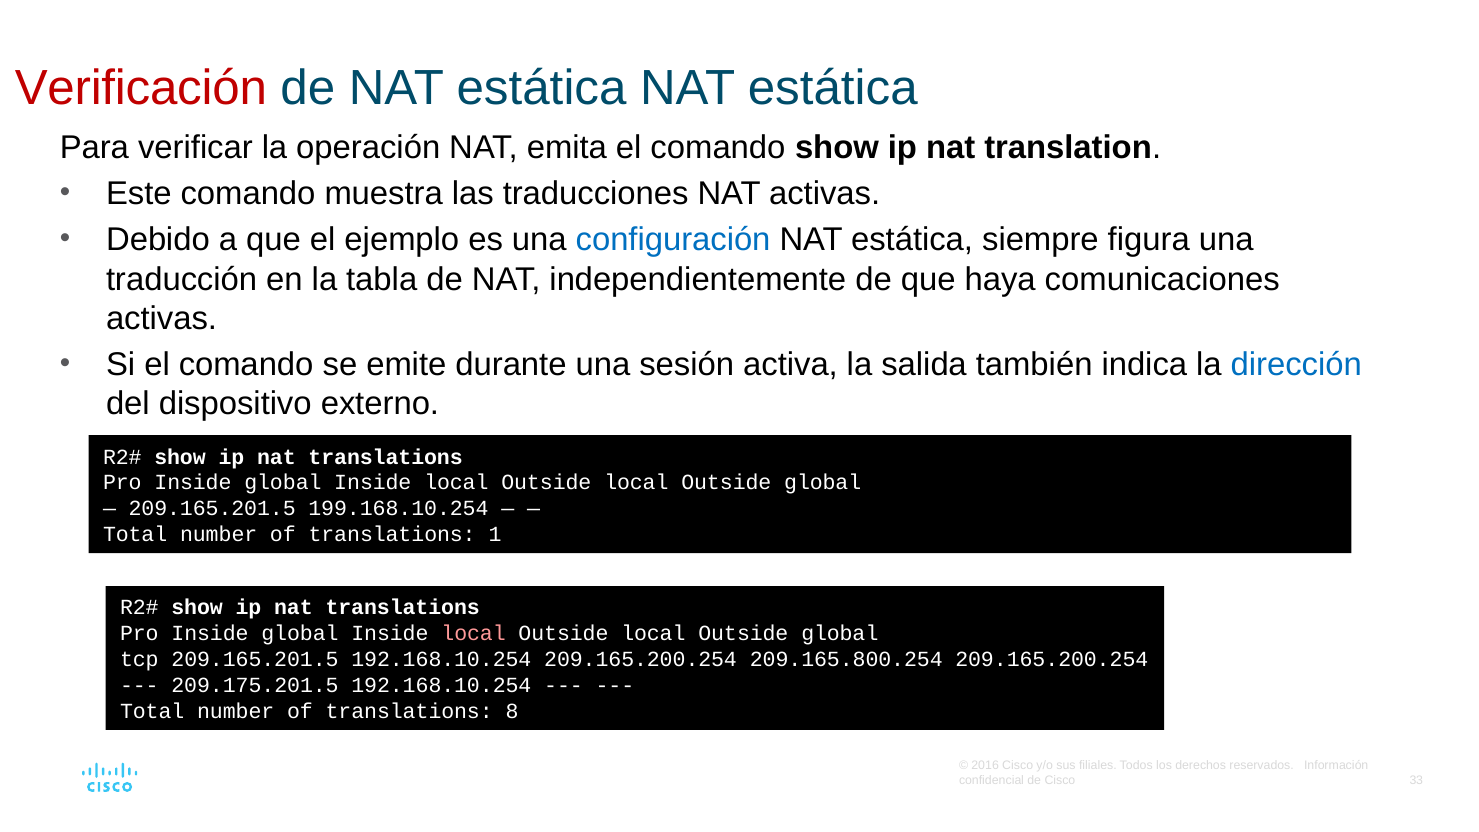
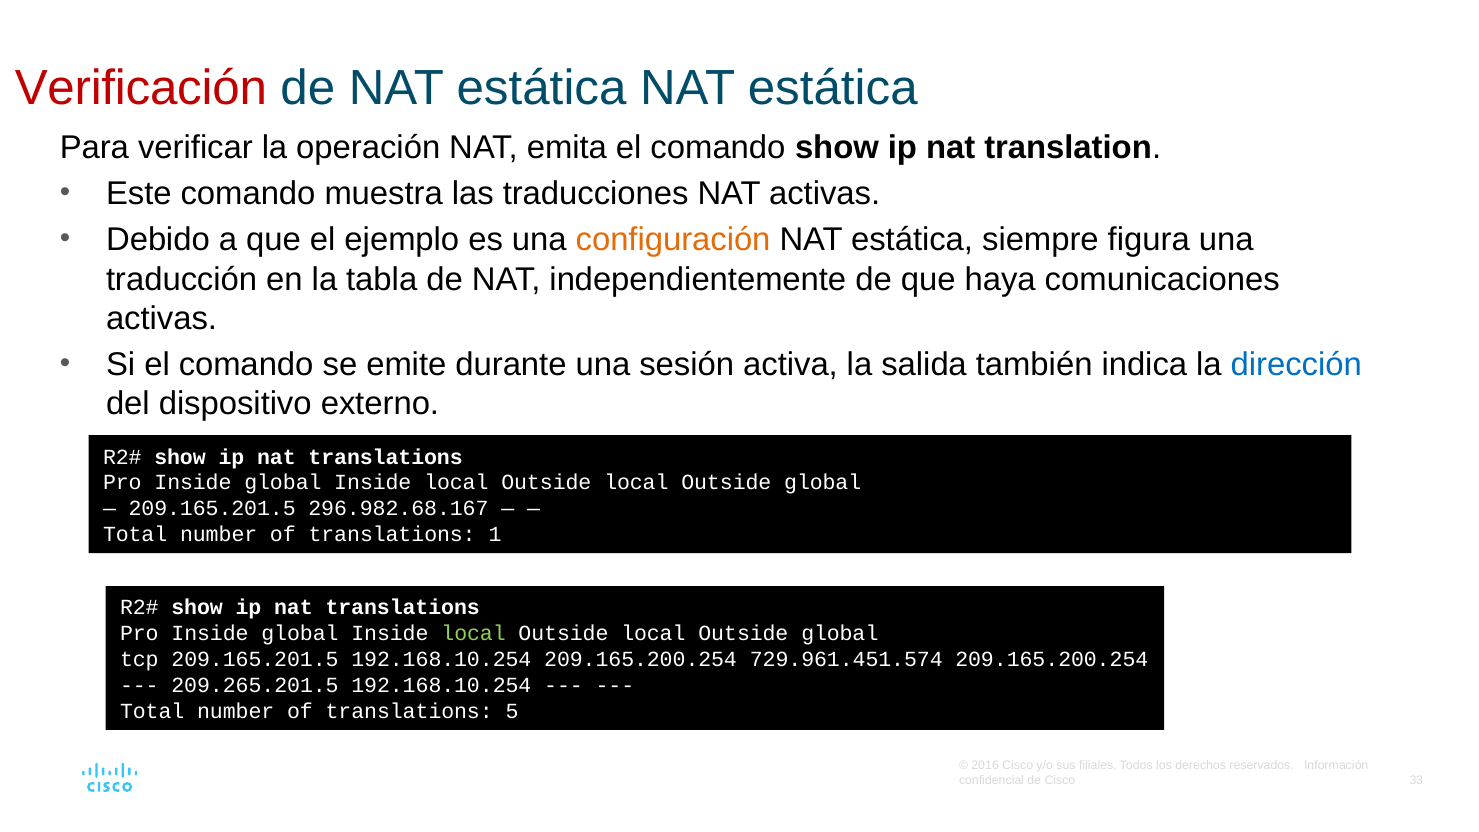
configuración colour: blue -> orange (673, 240)
199.168.10.254: 199.168.10.254 -> 296.982.68.167 (398, 509)
local colour: pink -> light green (474, 634)
209.165.800.254: 209.165.800.254 -> 729.961.451.574 (846, 659)
209.175.201.5: 209.175.201.5 -> 209.265.201.5 (255, 685)
8: 8 -> 5 (512, 711)
